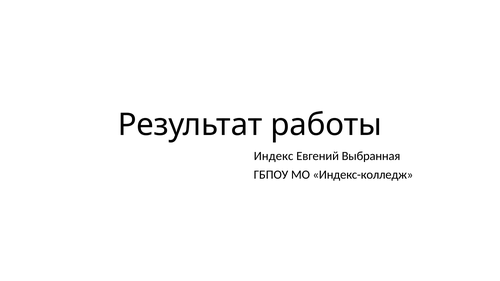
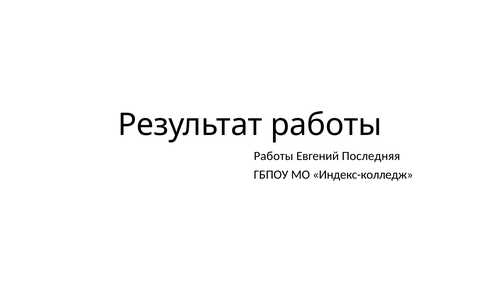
Индекс: Индекс -> Работы (274, 156)
Выбранная: Выбранная -> Последняя (371, 156)
